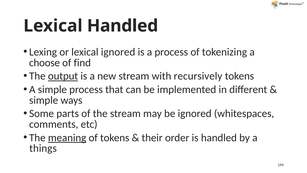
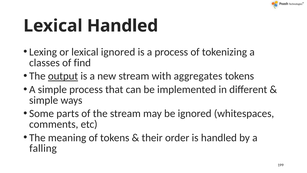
choose: choose -> classes (44, 63)
recursively: recursively -> aggregates (198, 76)
meaning underline: present -> none (67, 137)
things: things -> falling (43, 148)
